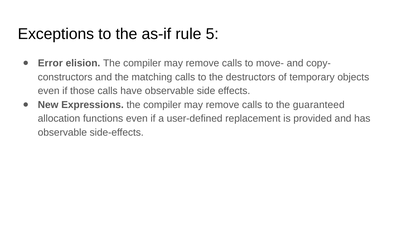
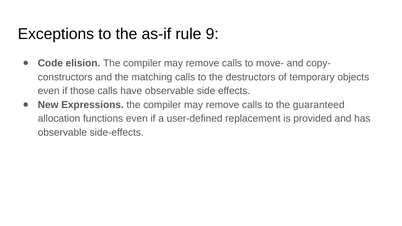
5: 5 -> 9 (212, 34)
Error: Error -> Code (50, 63)
